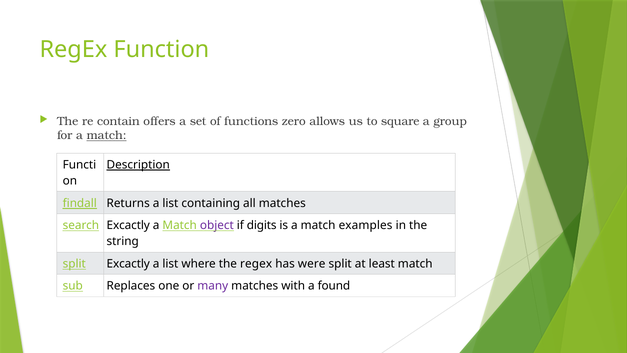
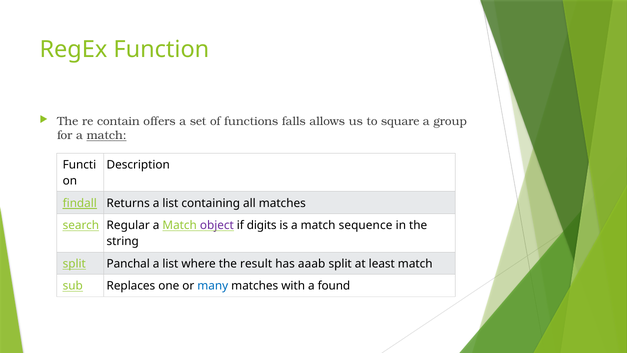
zero: zero -> falls (294, 121)
Description underline: present -> none (138, 165)
search Excactly: Excactly -> Regular (128, 225)
examples: examples -> sequence (366, 225)
split Excactly: Excactly -> Panchal (128, 264)
the regex: regex -> result (256, 264)
were: were -> aaab (312, 264)
many colour: purple -> blue (213, 286)
